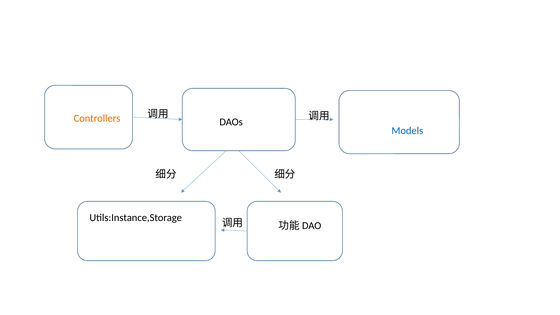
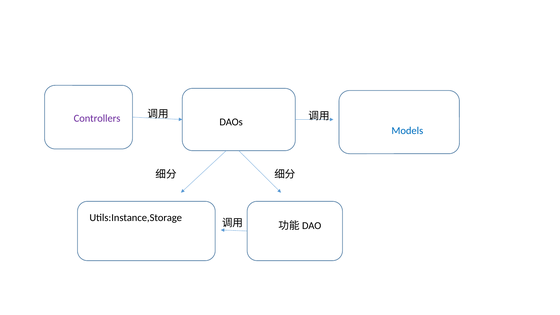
Controllers colour: orange -> purple (97, 118)
